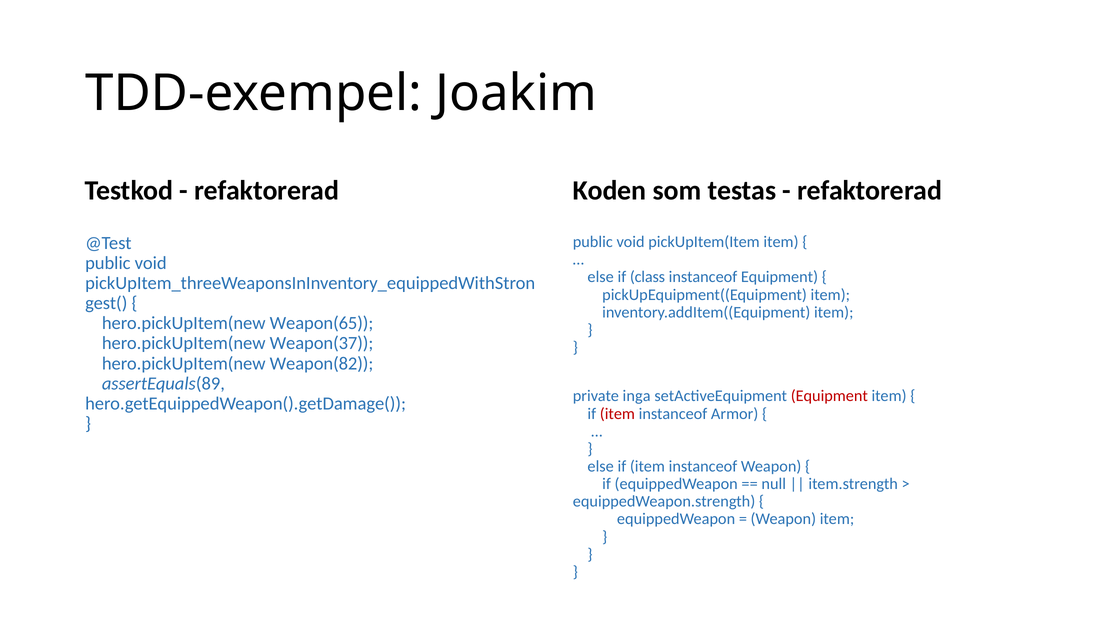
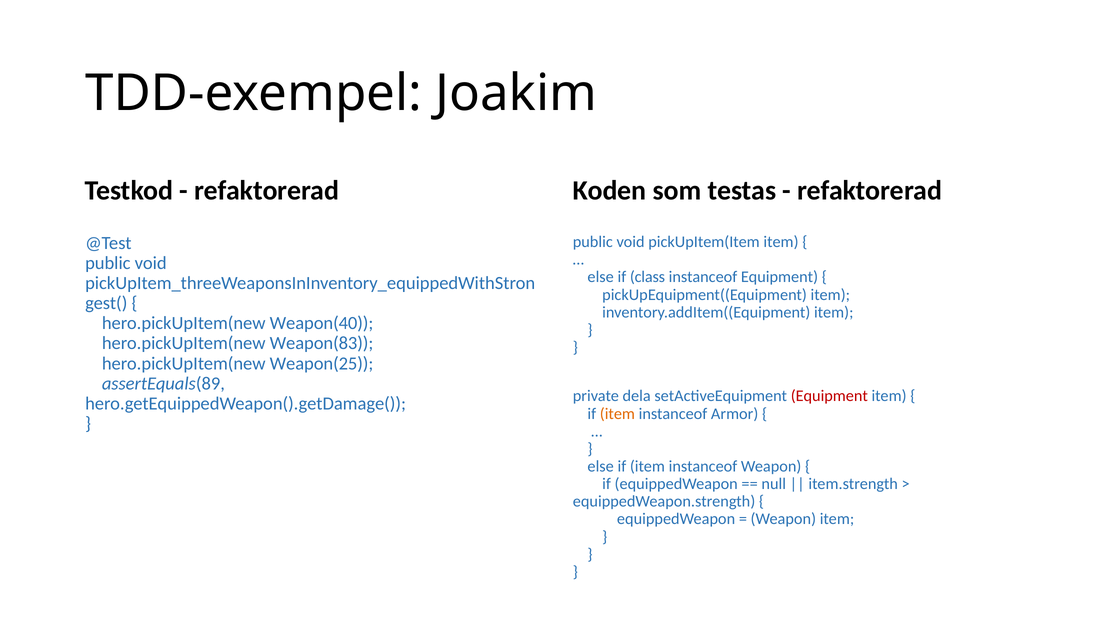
Weapon(65: Weapon(65 -> Weapon(40 (322, 323)
Weapon(37: Weapon(37 -> Weapon(83 (322, 343)
Weapon(82: Weapon(82 -> Weapon(25 (322, 363)
inga: inga -> dela (637, 396)
item colour: red -> orange (617, 414)
